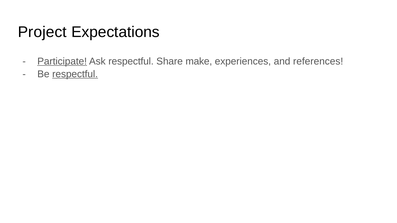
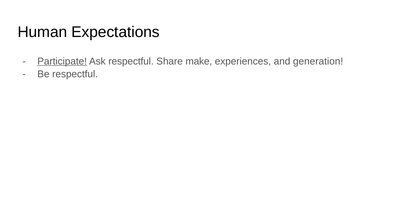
Project: Project -> Human (42, 32)
references: references -> generation (318, 61)
respectful underline: present -> none (75, 74)
